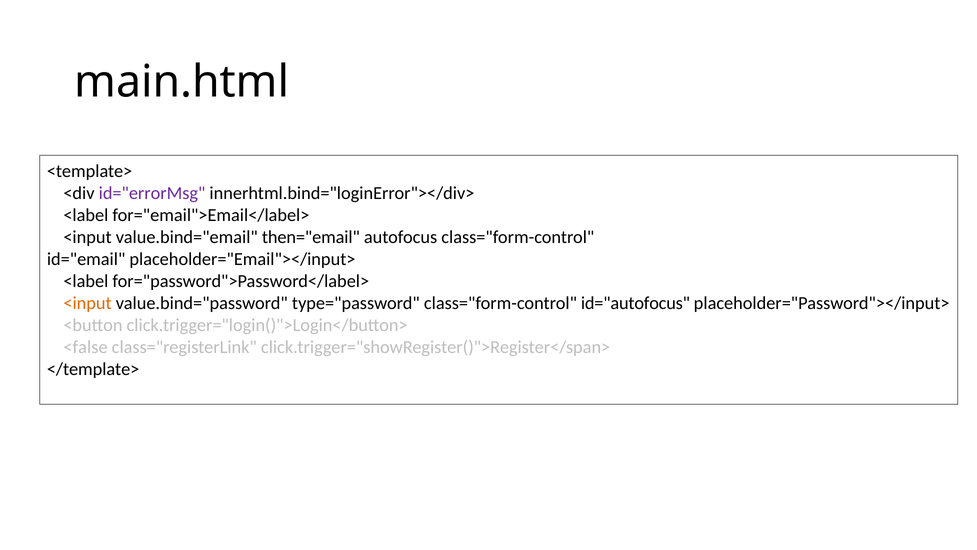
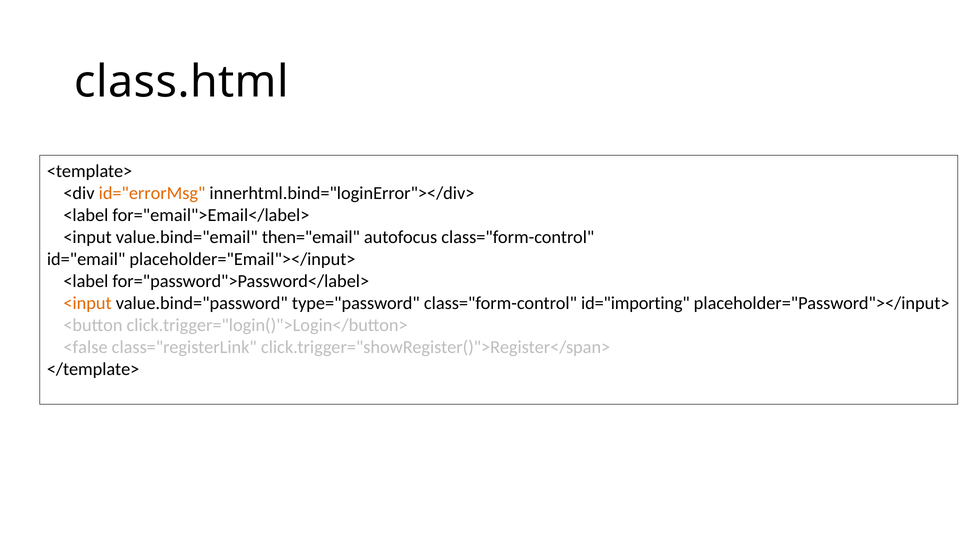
main.html: main.html -> class.html (182, 82)
id="errorMsg colour: purple -> orange (152, 193)
id="autofocus: id="autofocus -> id="importing (635, 303)
